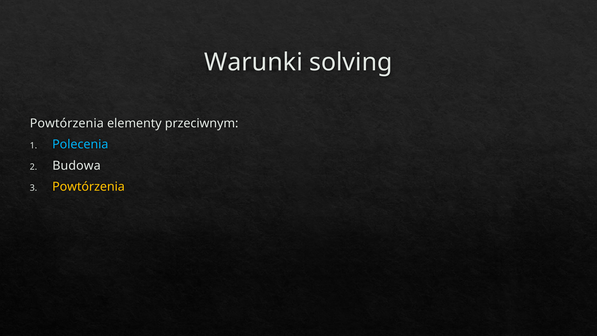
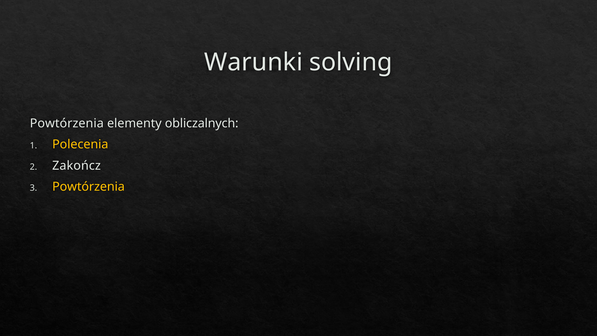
przeciwnym: przeciwnym -> obliczalnych (202, 123)
Polecenia colour: light blue -> yellow (80, 144)
Budowa: Budowa -> Zakończ (77, 166)
